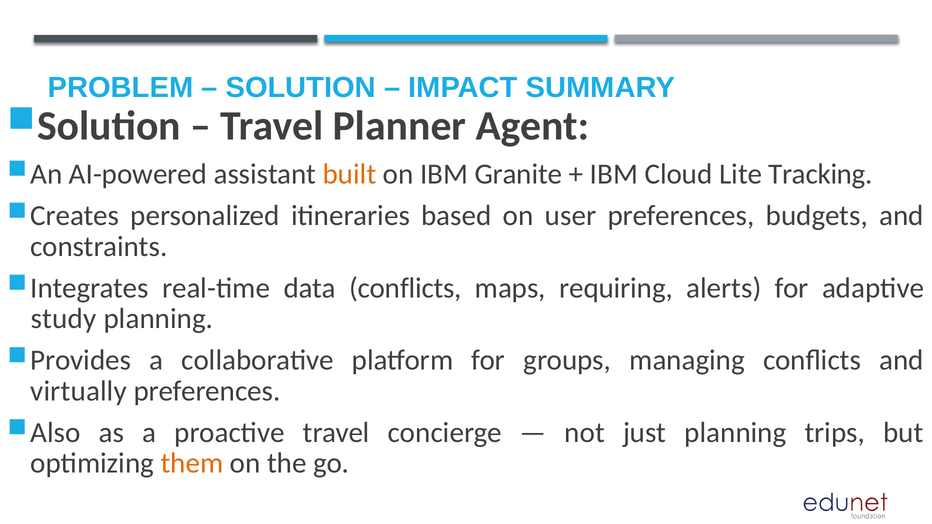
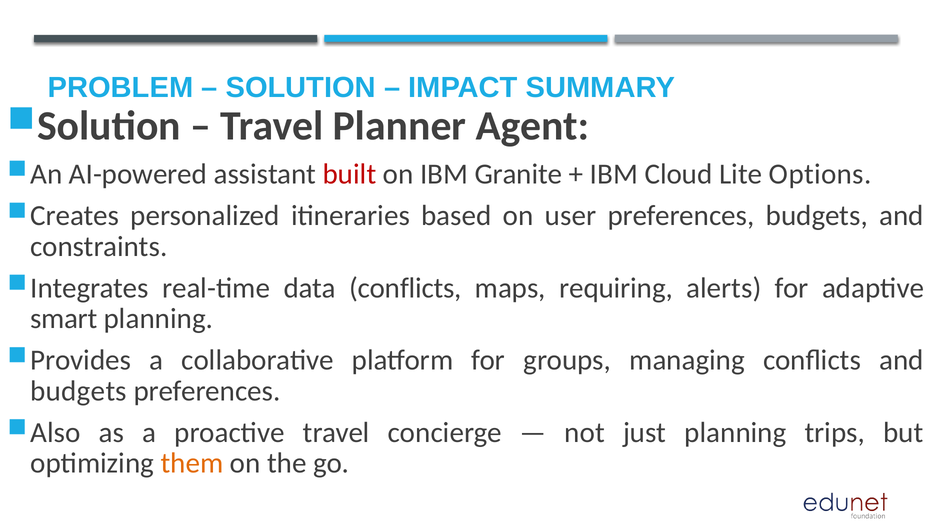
built colour: orange -> red (350, 174)
Tracking: Tracking -> Options (820, 174)
study: study -> smart (64, 319)
virtually: virtually -> budgets (79, 391)
